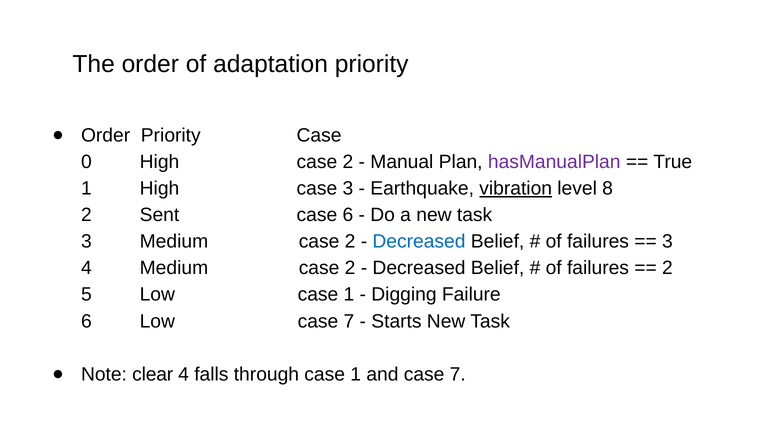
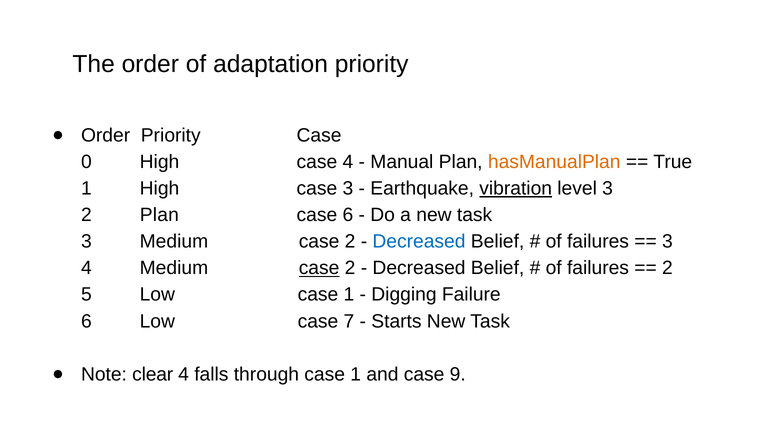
High case 2: 2 -> 4 (348, 162)
hasManualPlan colour: purple -> orange (554, 162)
level 8: 8 -> 3 (608, 189)
2 Sent: Sent -> Plan (159, 215)
case underline: none -> present (319, 268)
and case 7: 7 -> 9 (458, 374)
